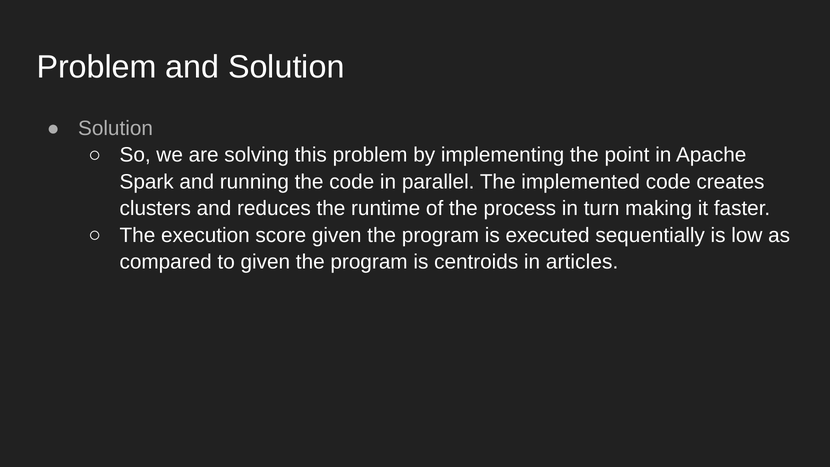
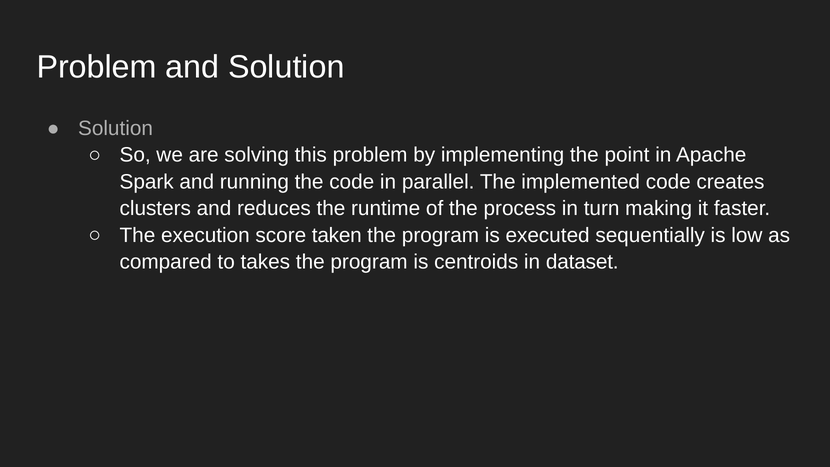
score given: given -> taken (337, 235)
to given: given -> takes (265, 262)
articles: articles -> dataset (582, 262)
